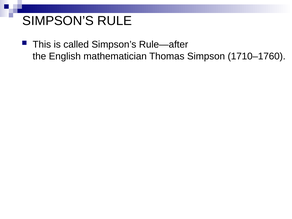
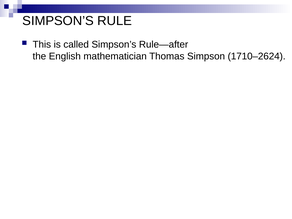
1710–1760: 1710–1760 -> 1710–2624 (257, 56)
